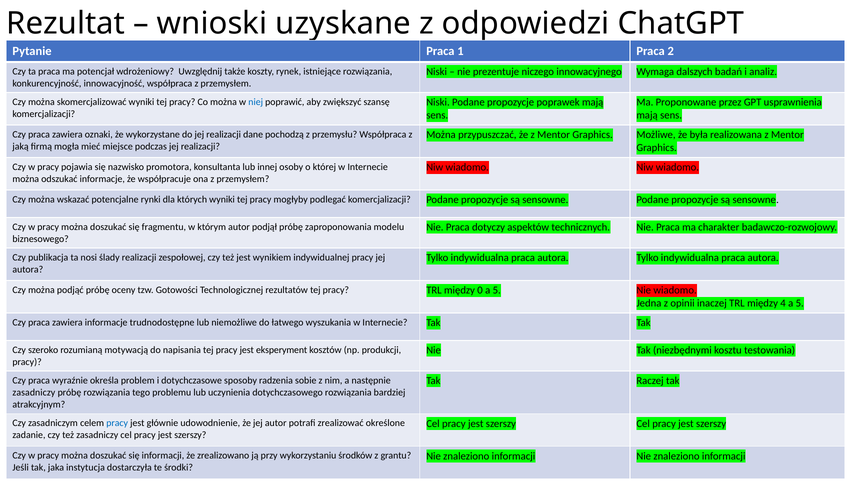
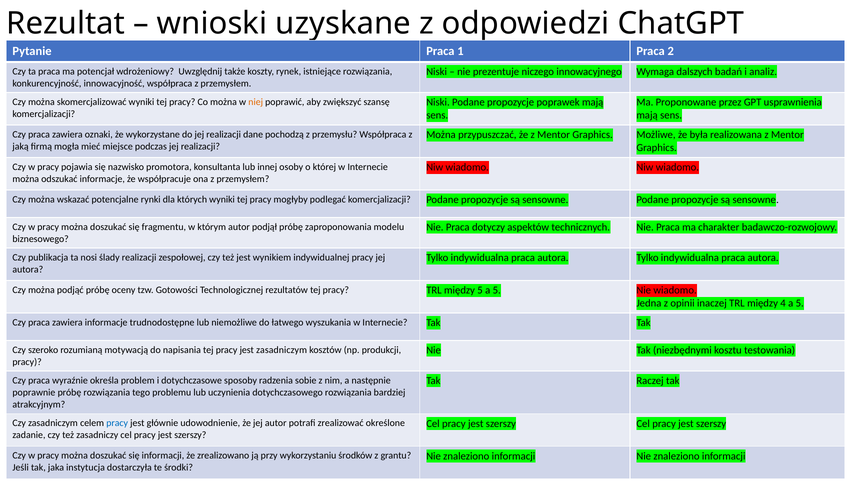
niej colour: blue -> orange (256, 102)
między 0: 0 -> 5 (480, 290)
jest eksperyment: eksperyment -> zasadniczym (282, 350)
zasadniczy: zasadniczy -> poprawnie (34, 392)
